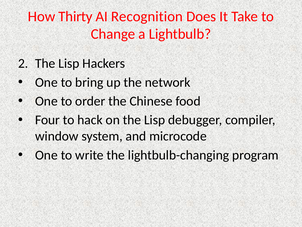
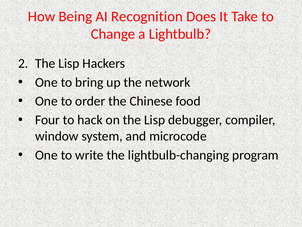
Thirty: Thirty -> Being (75, 16)
